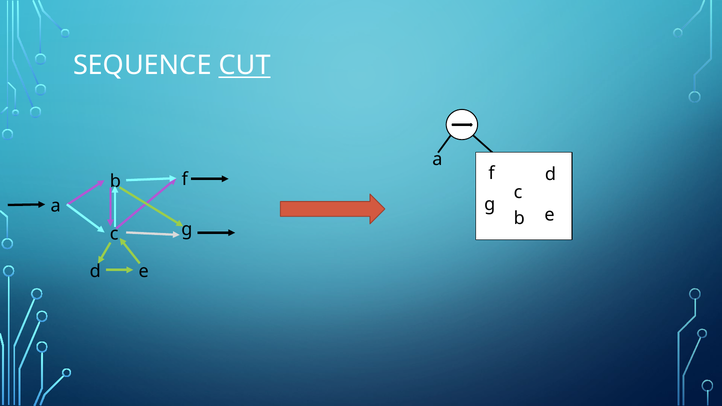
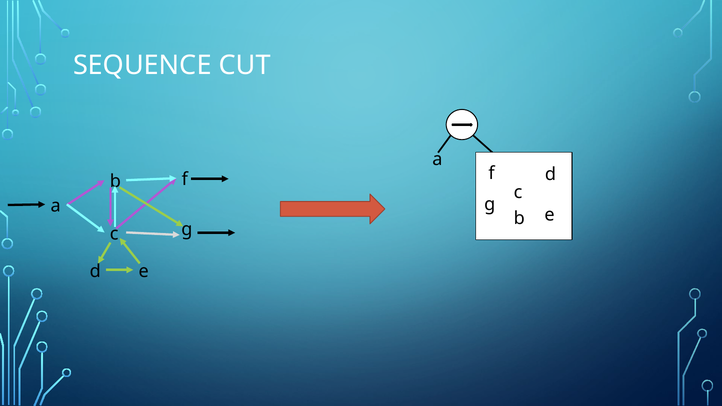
CUT underline: present -> none (245, 66)
